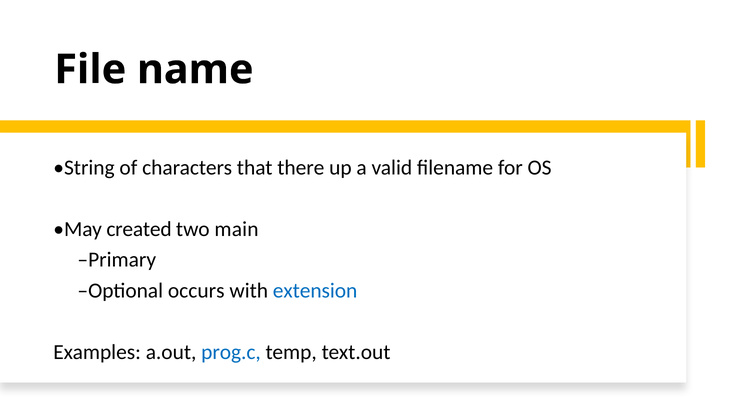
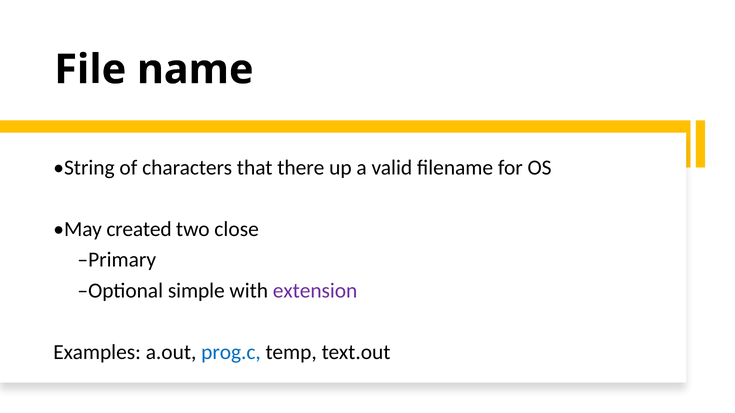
main: main -> close (237, 229)
occurs: occurs -> simple (196, 291)
extension colour: blue -> purple (315, 291)
